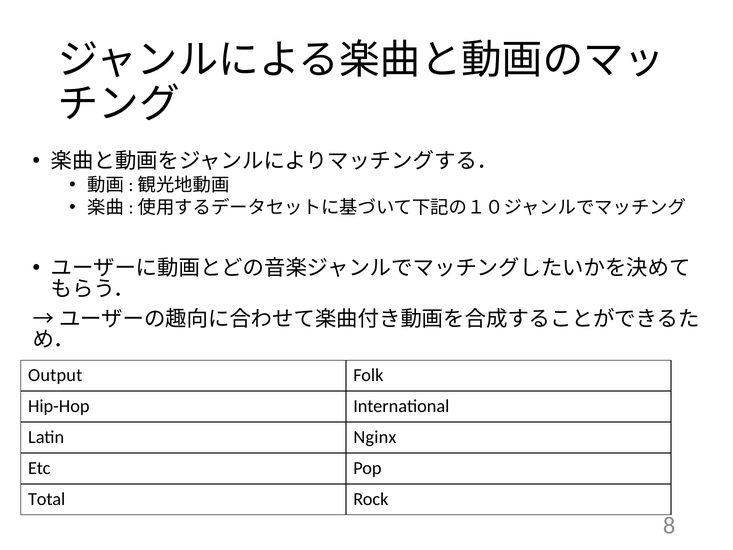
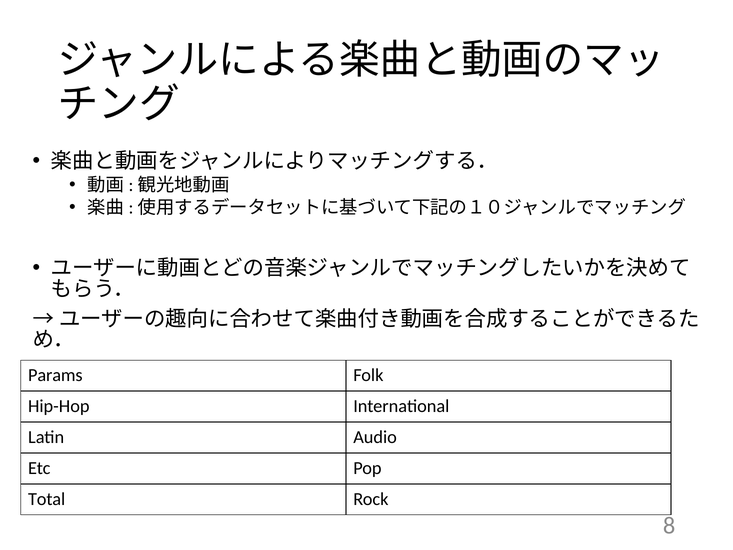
Output: Output -> Params (55, 375)
Nginx: Nginx -> Audio (375, 437)
